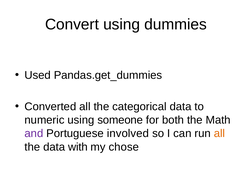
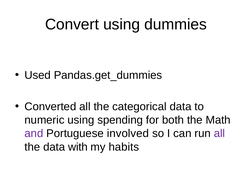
someone: someone -> spending (120, 120)
all colour: orange -> purple (219, 133)
chose: chose -> habits (124, 147)
